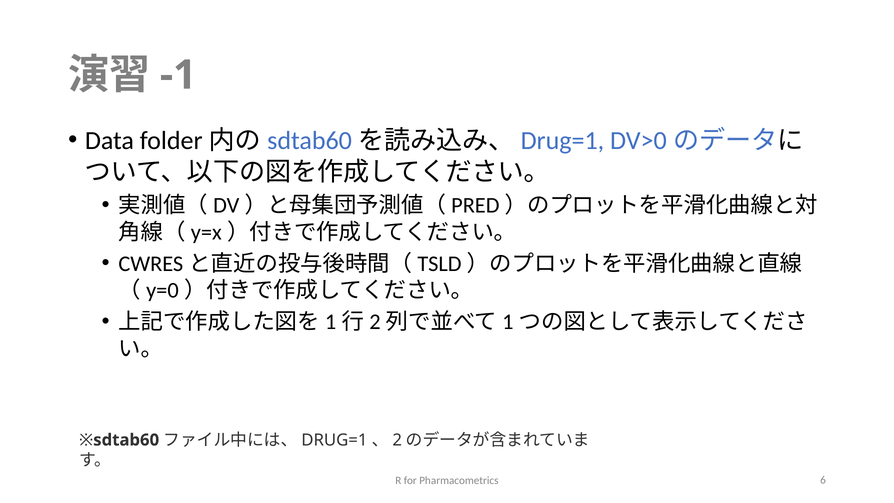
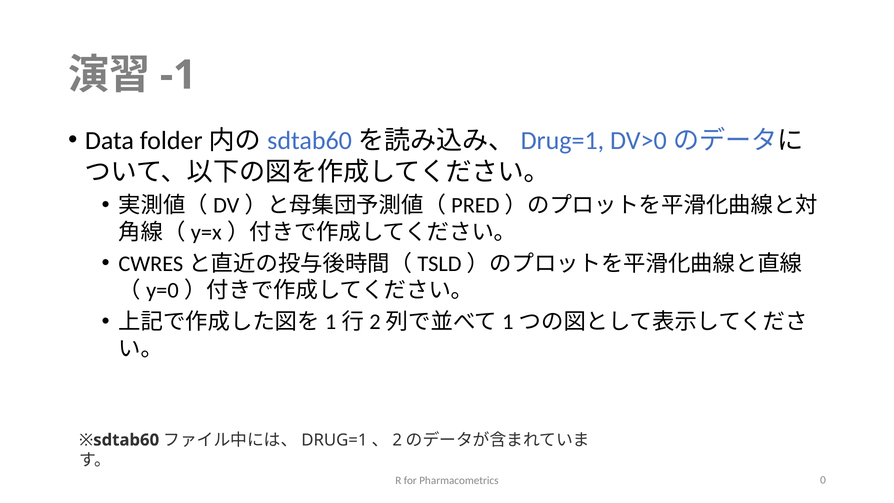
6: 6 -> 0 (823, 480)
